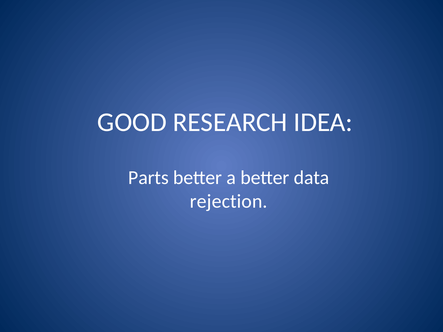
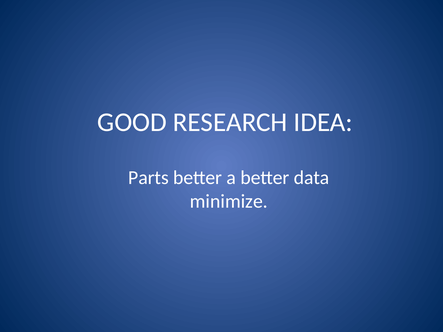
rejection: rejection -> minimize (229, 201)
